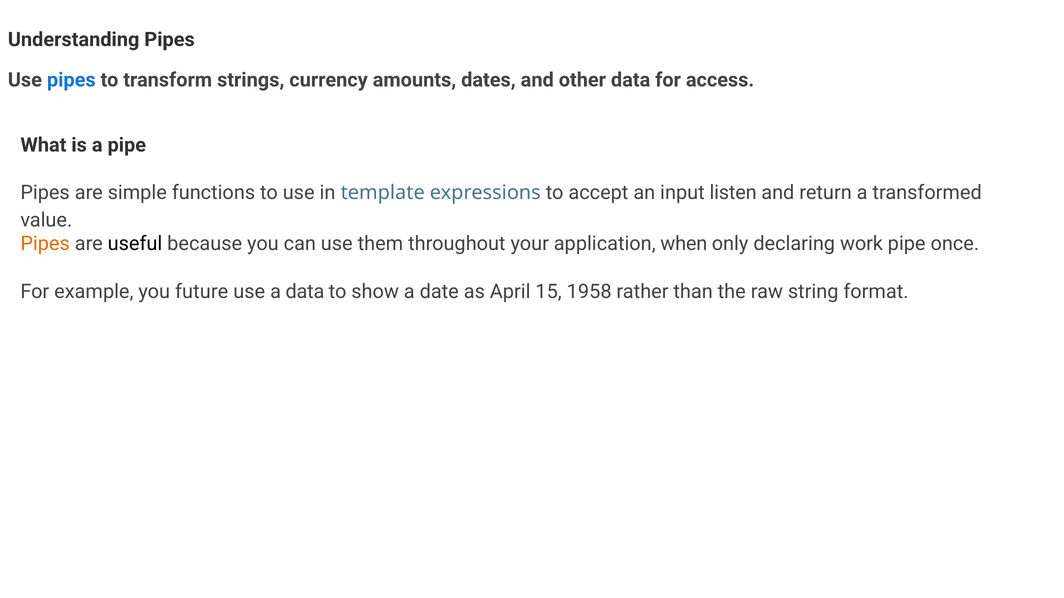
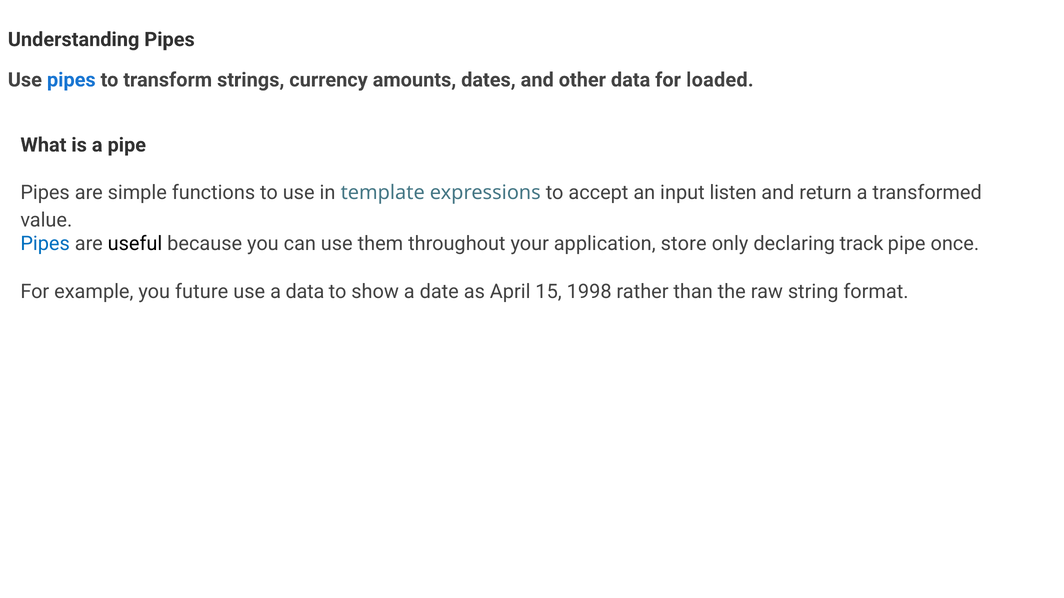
access: access -> loaded (720, 80)
Pipes colour: orange -> blue (45, 244)
when: when -> store (684, 244)
work: work -> track (862, 244)
1958: 1958 -> 1998 (589, 292)
